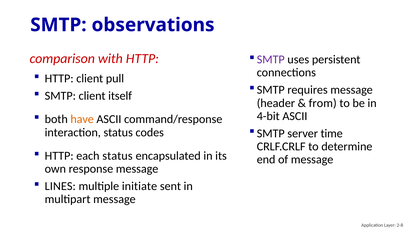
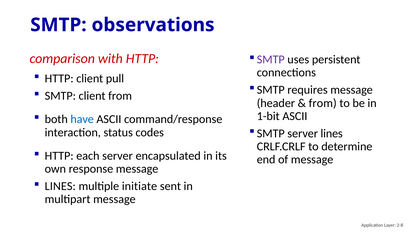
client itself: itself -> from (120, 96)
4-bit: 4-bit -> 1-bit (268, 116)
have colour: orange -> blue (82, 119)
server time: time -> lines (332, 133)
each status: status -> server (118, 156)
